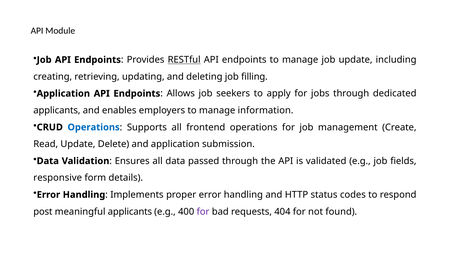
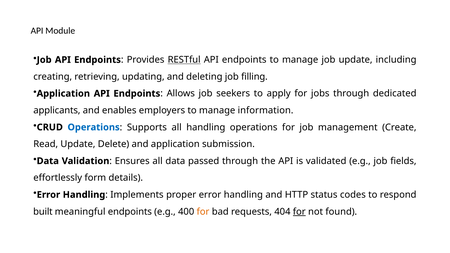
all frontend: frontend -> handling (206, 127)
responsive: responsive -> effortlessly (58, 178)
post: post -> built (43, 212)
meaningful applicants: applicants -> endpoints (130, 212)
for colour: purple -> orange (203, 212)
for underline: none -> present (299, 212)
